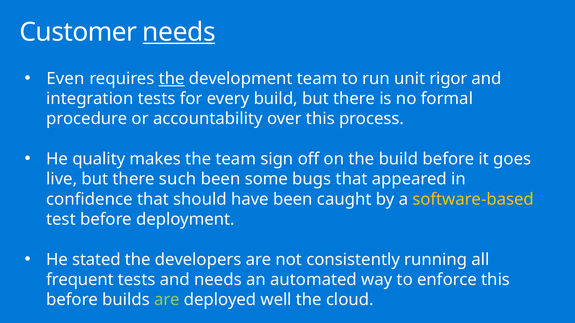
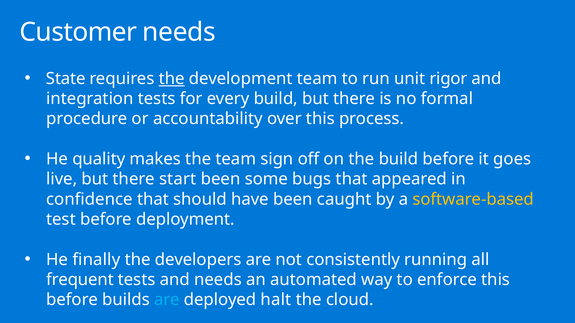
needs underline: present -> none (179, 32)
Even: Even -> State (66, 79)
such: such -> start (178, 179)
stated: stated -> finally (96, 260)
are colour: light green -> light blue (167, 300)
well: well -> halt (276, 300)
